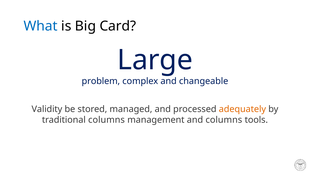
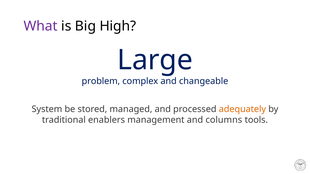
What colour: blue -> purple (41, 26)
Card: Card -> High (118, 26)
Validity: Validity -> System (47, 109)
traditional columns: columns -> enablers (107, 120)
